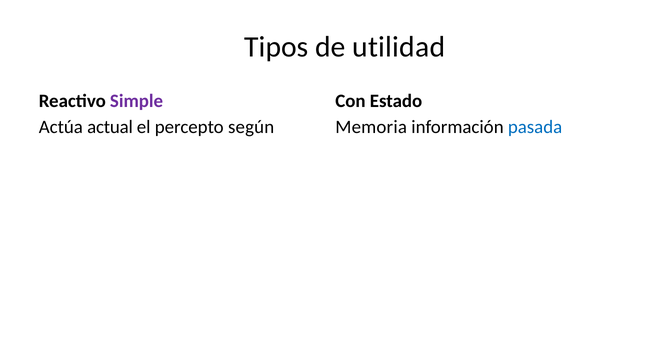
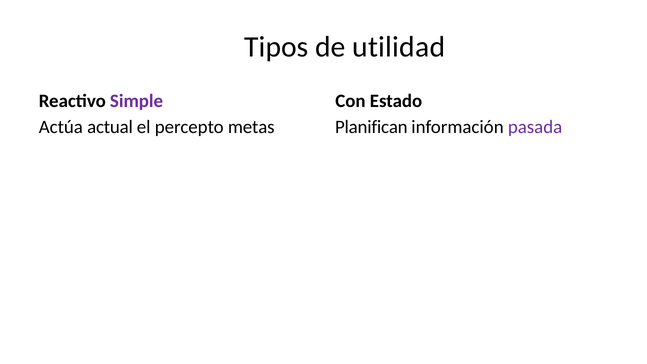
según: según -> metas (251, 127)
Memoria: Memoria -> Planifican (371, 127)
pasada colour: blue -> purple (535, 127)
